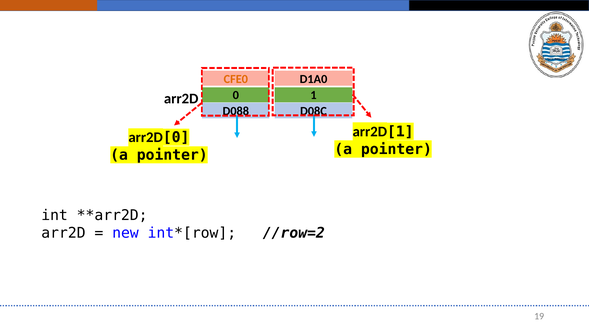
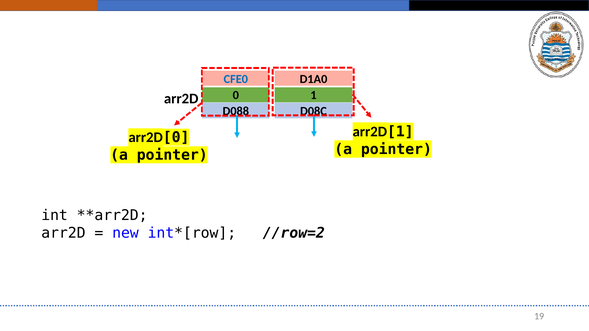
CFE0 colour: orange -> blue (236, 79)
